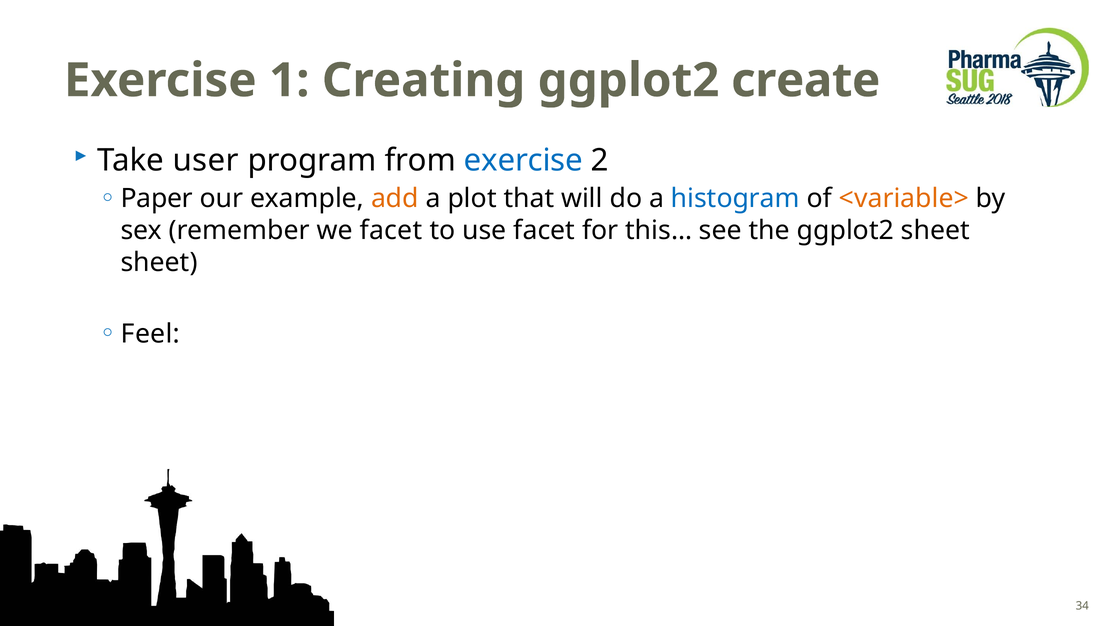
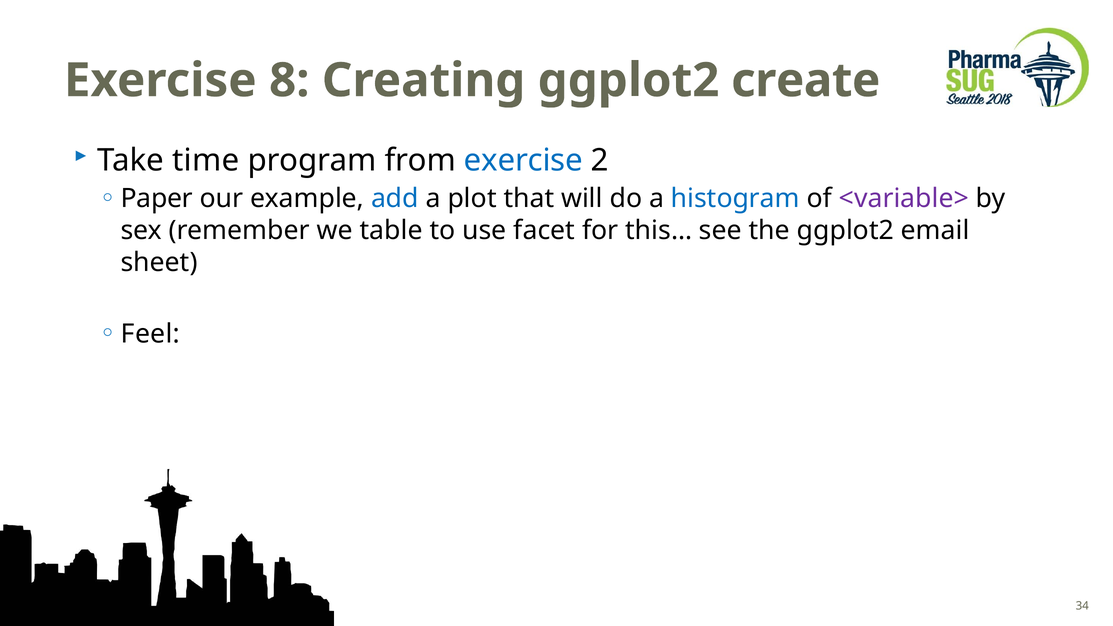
1: 1 -> 8 (289, 81)
user: user -> time (206, 160)
add colour: orange -> blue (395, 199)
<variable> colour: orange -> purple (904, 199)
we facet: facet -> table (391, 231)
ggplot2 sheet: sheet -> email (935, 231)
